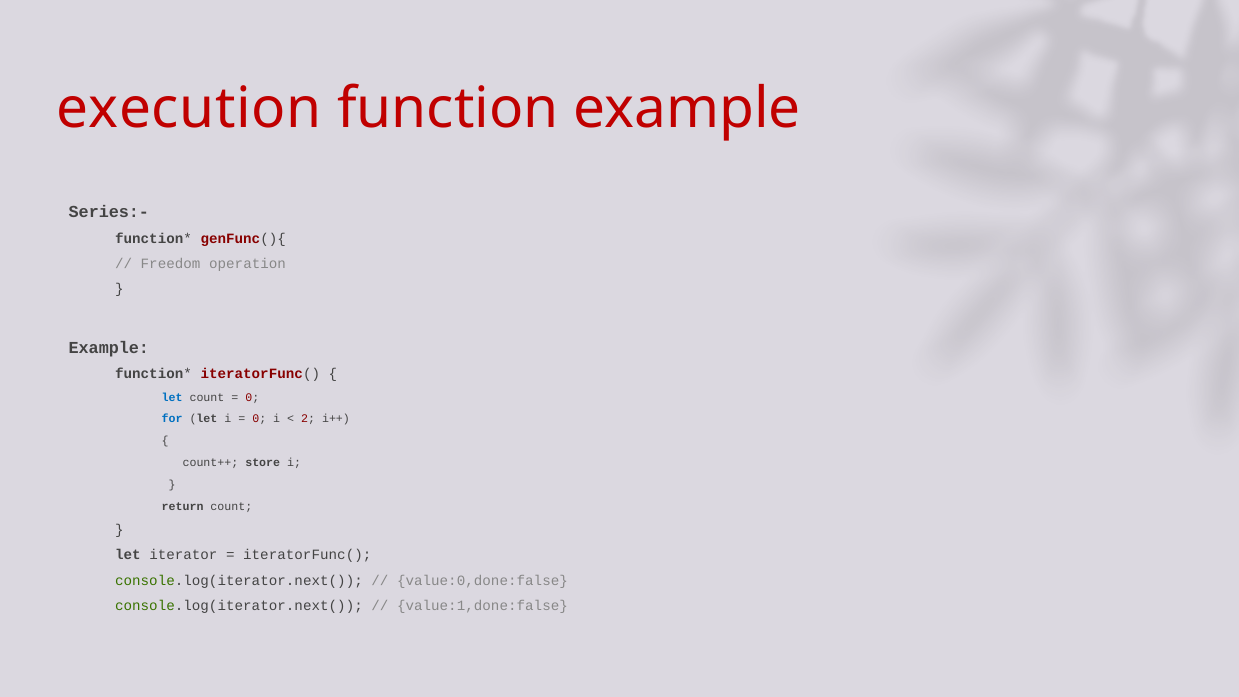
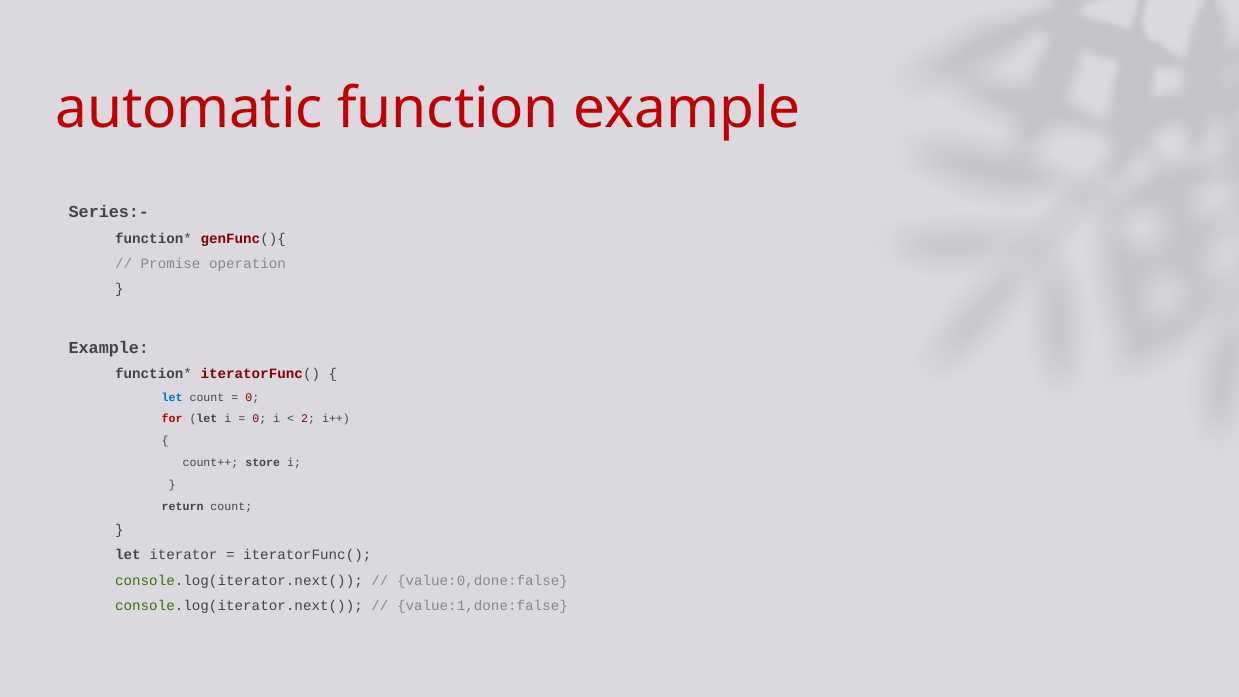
execution: execution -> automatic (189, 108)
Freedom: Freedom -> Promise (171, 263)
for colour: blue -> red (172, 419)
